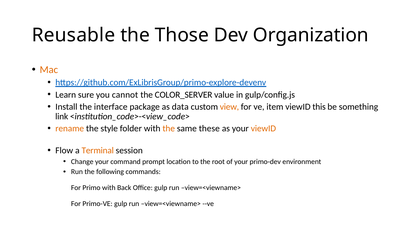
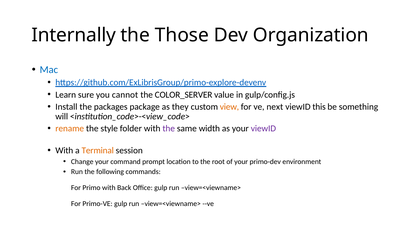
Reusable: Reusable -> Internally (74, 35)
Mac colour: orange -> blue (49, 70)
interface: interface -> packages (111, 107)
data: data -> they (180, 107)
item: item -> next (275, 107)
link: link -> will (62, 117)
the colour: orange -> purple (169, 129)
these: these -> width (209, 129)
viewID colour: orange -> purple (263, 129)
Flow: Flow -> With (64, 151)
